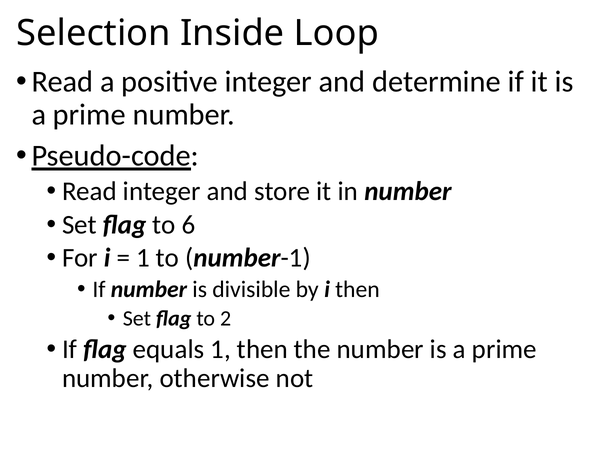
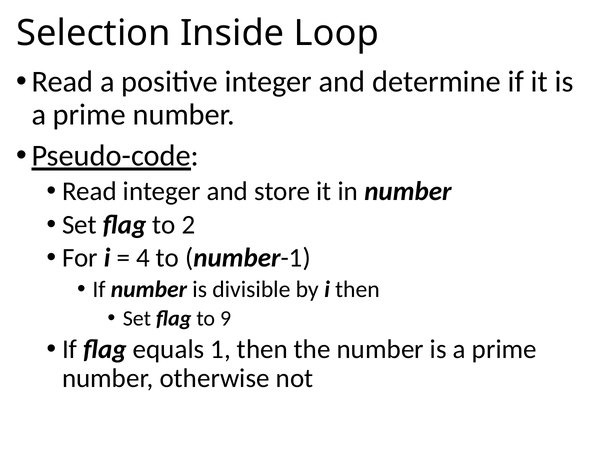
6: 6 -> 2 (188, 225)
1: 1 -> 4 (143, 258)
2: 2 -> 9 (226, 318)
